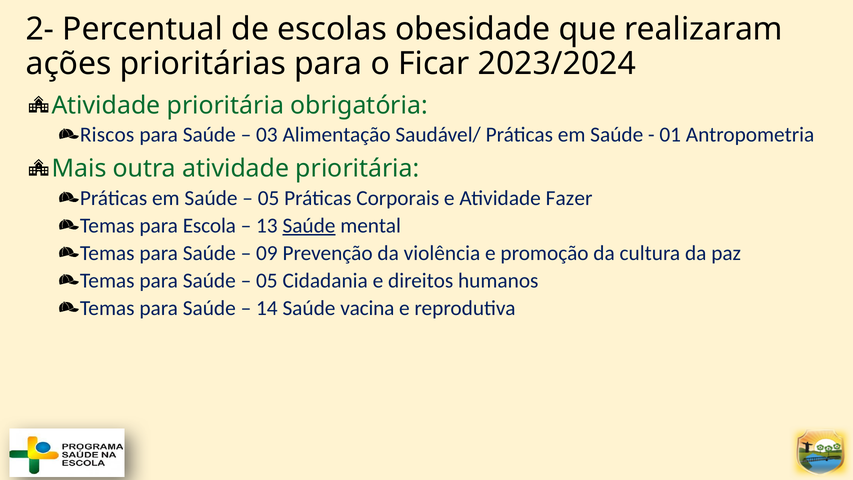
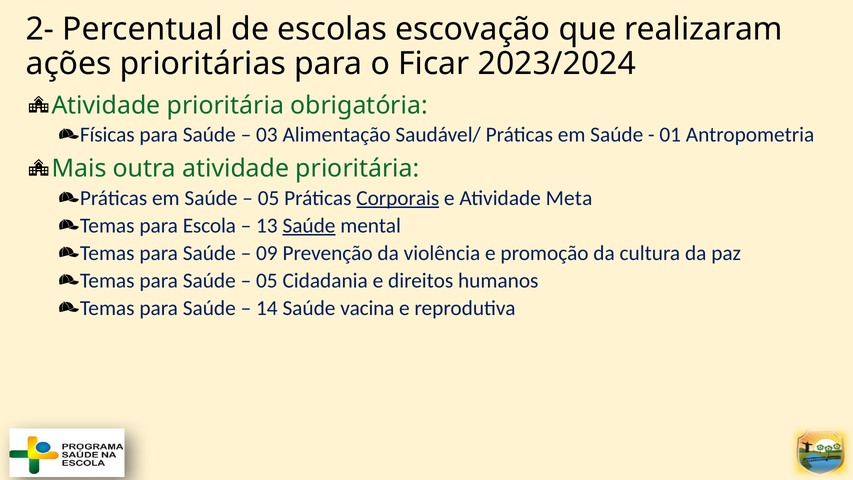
obesidade: obesidade -> escovação (473, 29)
Riscos: Riscos -> Físicas (107, 135)
Corporais underline: none -> present (398, 198)
Fazer: Fazer -> Meta (569, 198)
